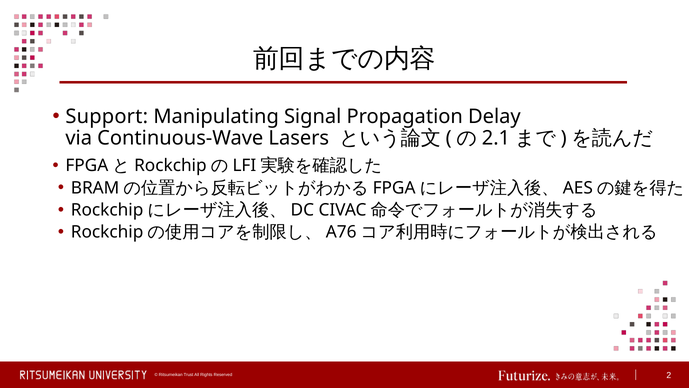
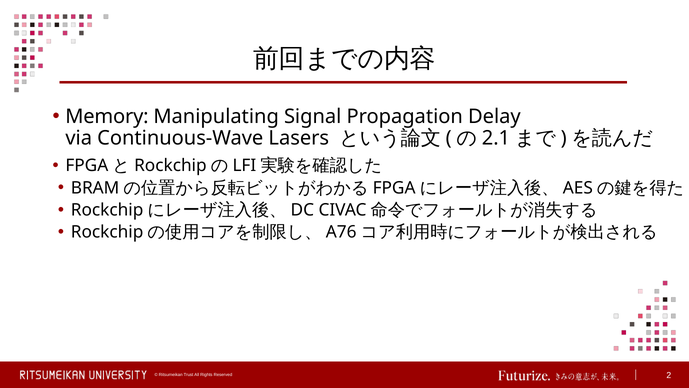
Support: Support -> Memory (107, 116)
